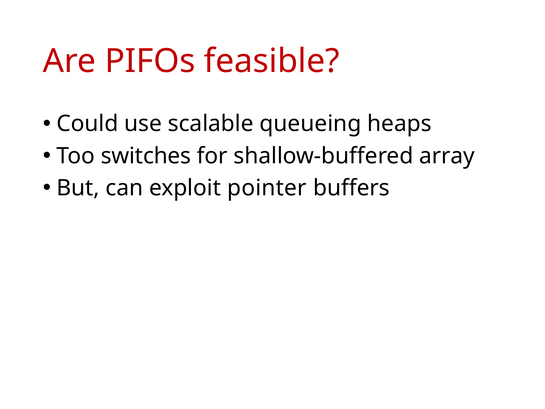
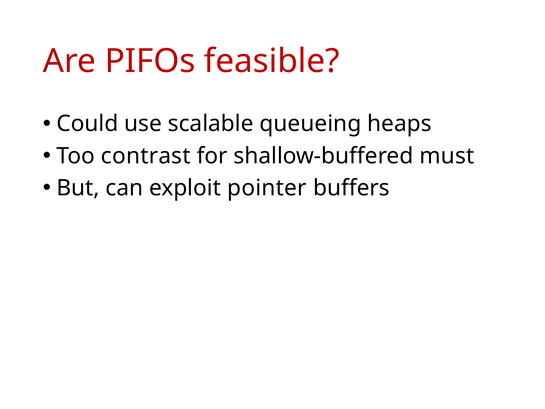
switches: switches -> contrast (146, 156)
array: array -> must (447, 156)
